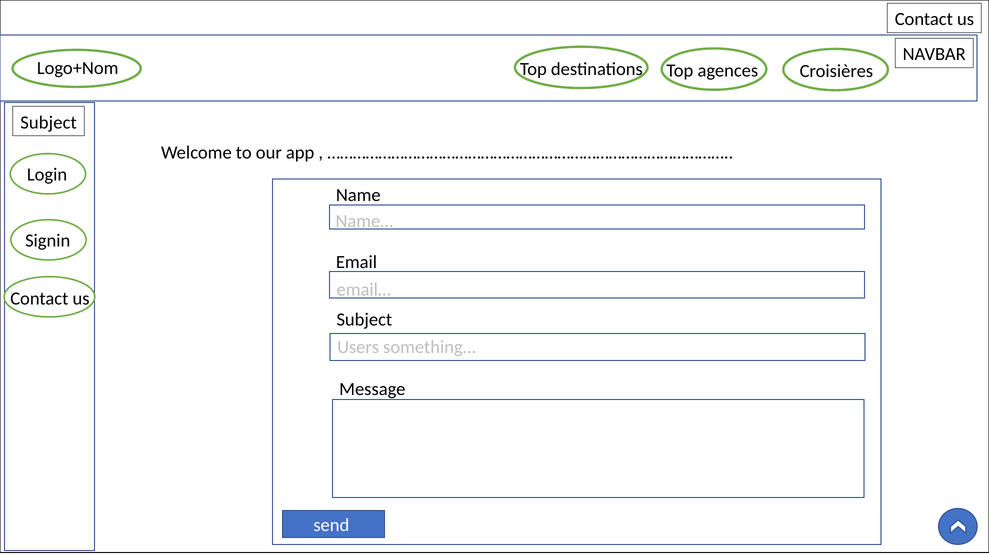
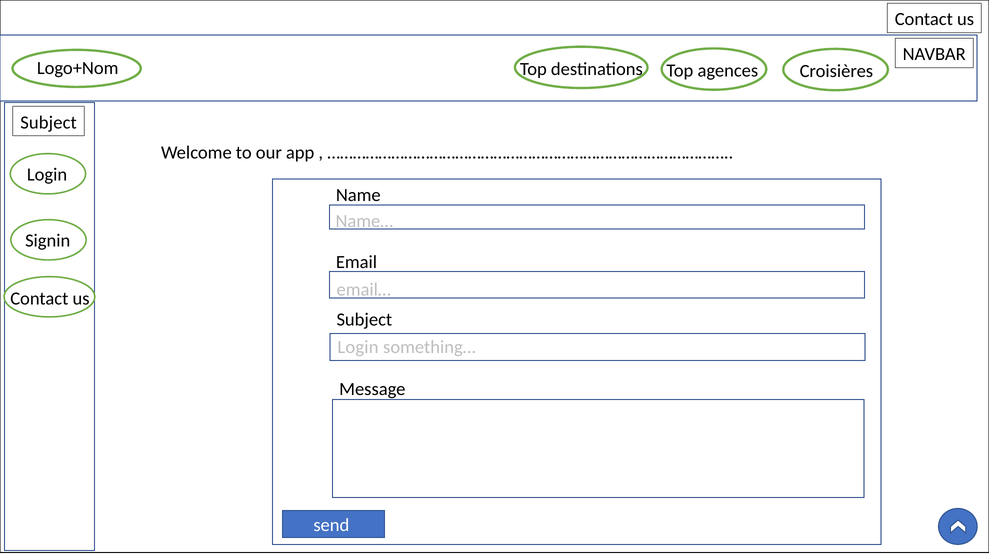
Users: Users -> Login (358, 347)
